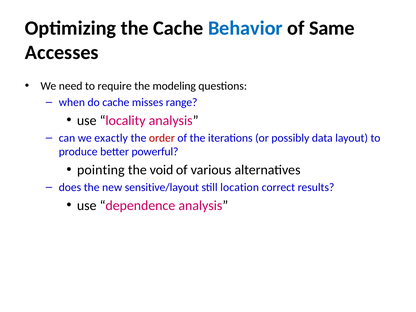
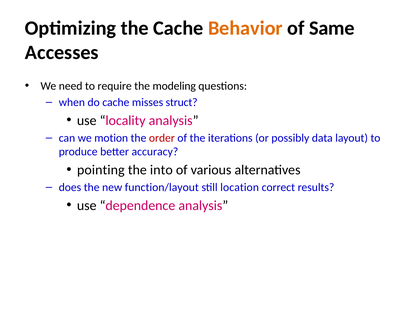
Behavior colour: blue -> orange (245, 28)
range: range -> struct (182, 102)
exactly: exactly -> motion (111, 138)
powerful: powerful -> accuracy (155, 152)
void: void -> into (161, 170)
sensitive/layout: sensitive/layout -> function/layout (162, 187)
